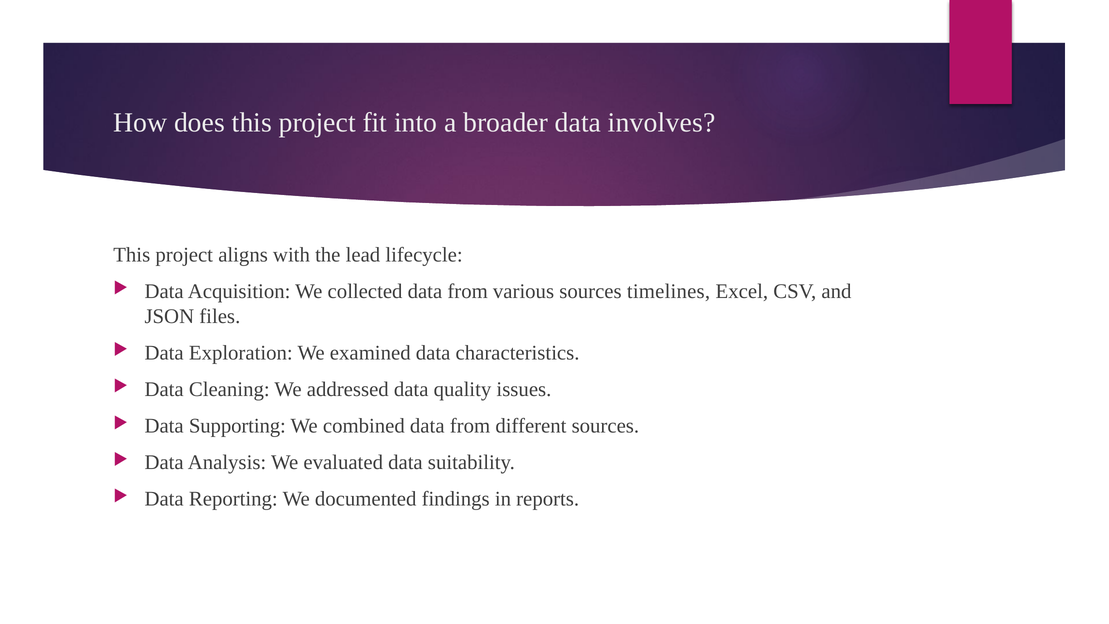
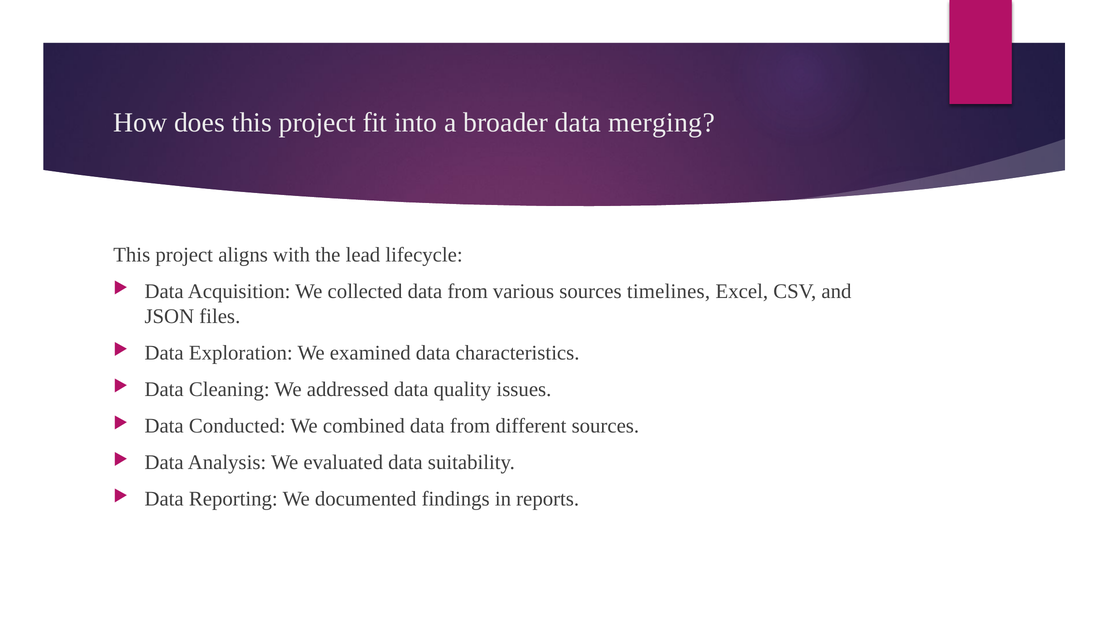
involves: involves -> merging (662, 123)
Supporting: Supporting -> Conducted (237, 426)
